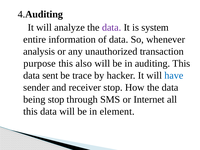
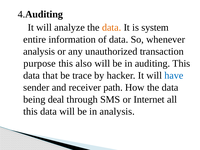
data colour: purple -> orange (112, 27)
sent: sent -> that (50, 75)
receiver stop: stop -> path (113, 87)
being stop: stop -> deal (56, 99)
in element: element -> analysis (117, 111)
